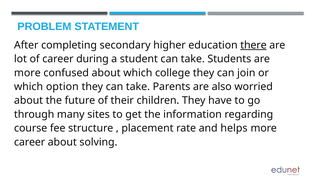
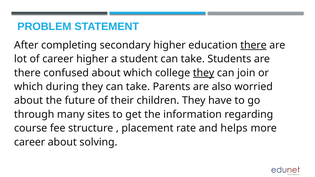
career during: during -> higher (92, 59)
more: more -> there (27, 73)
they underline: none -> present (204, 73)
option: option -> during (62, 87)
